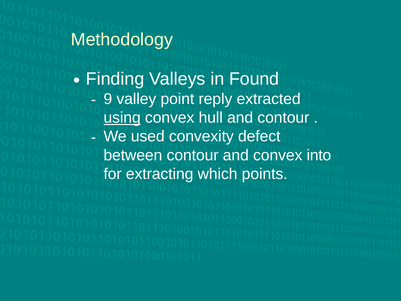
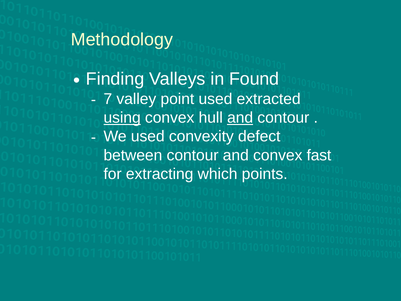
9: 9 -> 7 (108, 99)
point reply: reply -> used (215, 99)
and underline: none -> present (240, 118)
into: into -> fast (319, 155)
